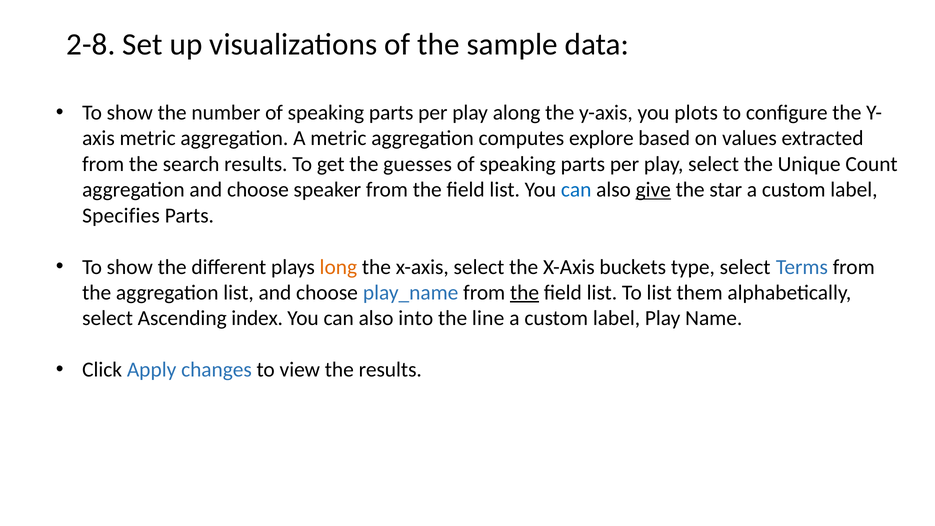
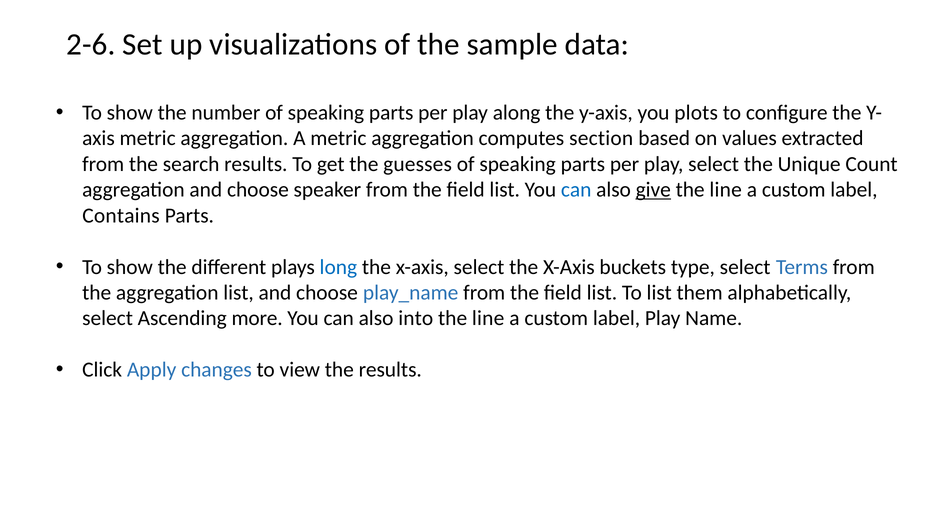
2-8: 2-8 -> 2-6 (91, 44)
explore: explore -> section (601, 138)
star: star -> line (726, 190)
Specifies: Specifies -> Contains (121, 216)
long colour: orange -> blue (338, 267)
the underline: present -> none (525, 293)
index: index -> more (257, 318)
